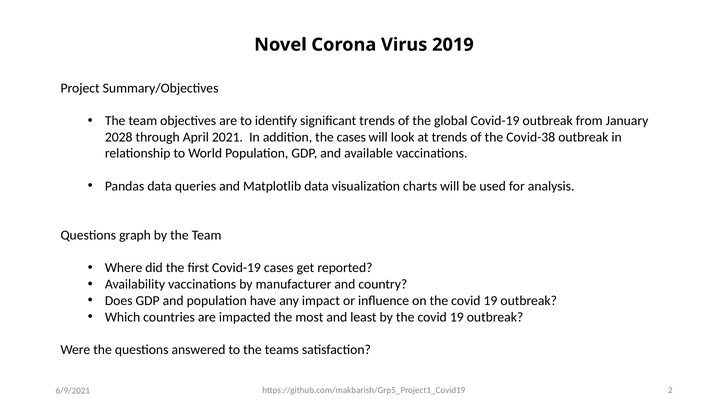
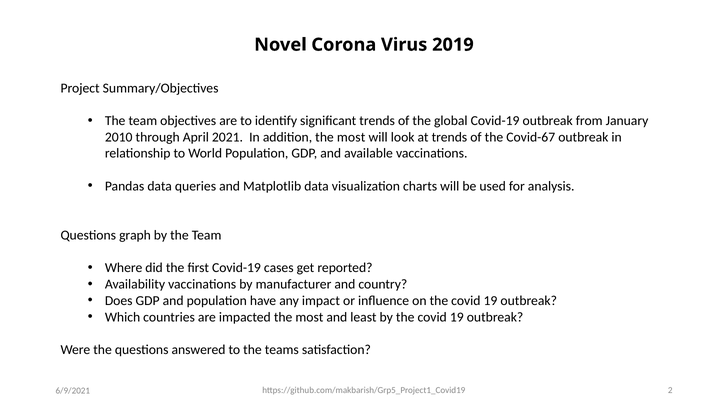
2028: 2028 -> 2010 (119, 137)
addition the cases: cases -> most (351, 137)
Covid-38: Covid-38 -> Covid-67 (531, 137)
